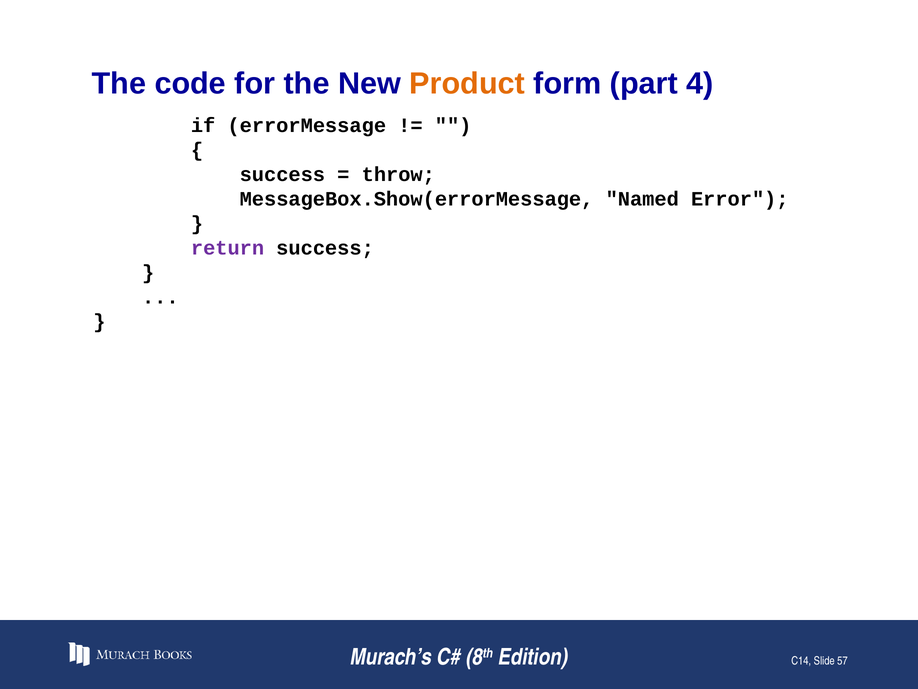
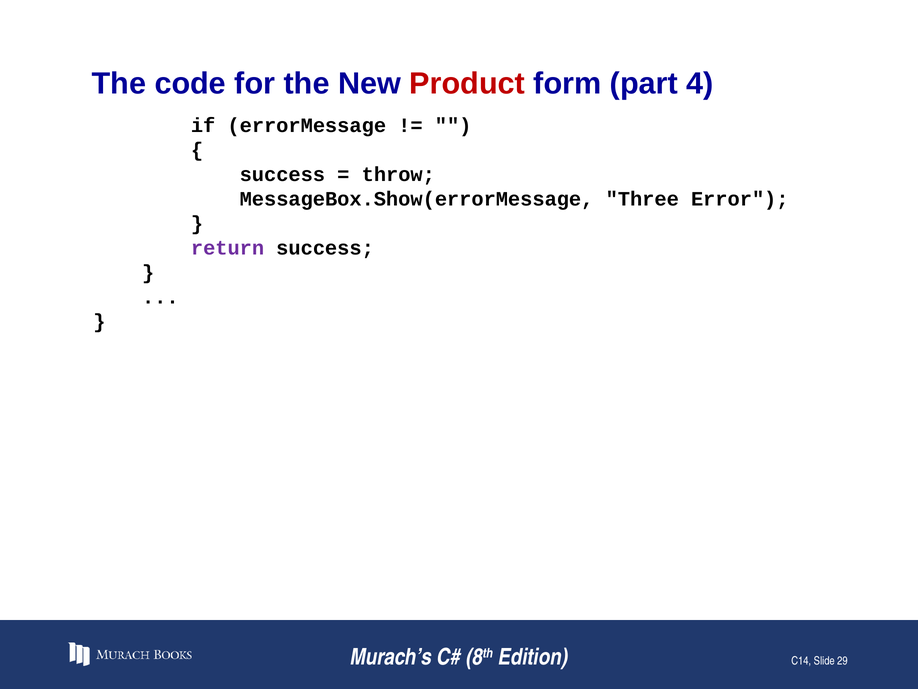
Product colour: orange -> red (467, 83)
Named: Named -> Three (642, 199)
57: 57 -> 29 (842, 661)
